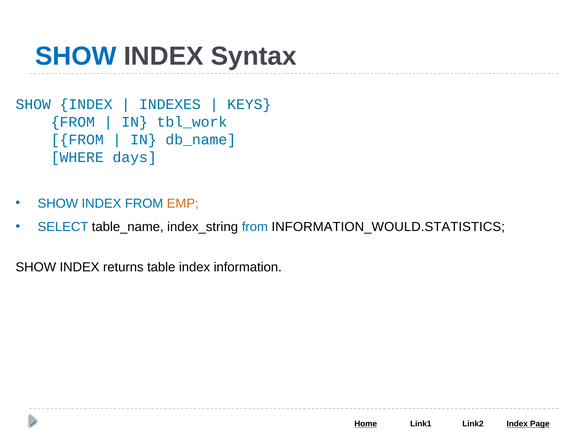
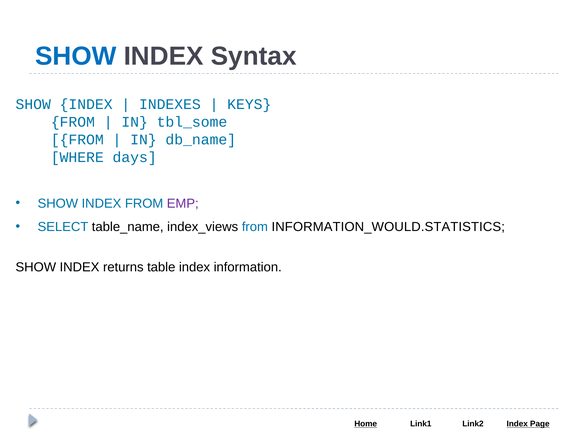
tbl_work: tbl_work -> tbl_some (192, 122)
EMP colour: orange -> purple (183, 203)
index_string: index_string -> index_views (203, 227)
